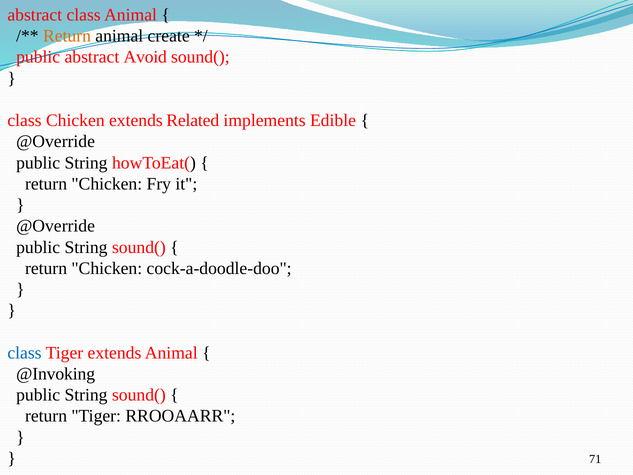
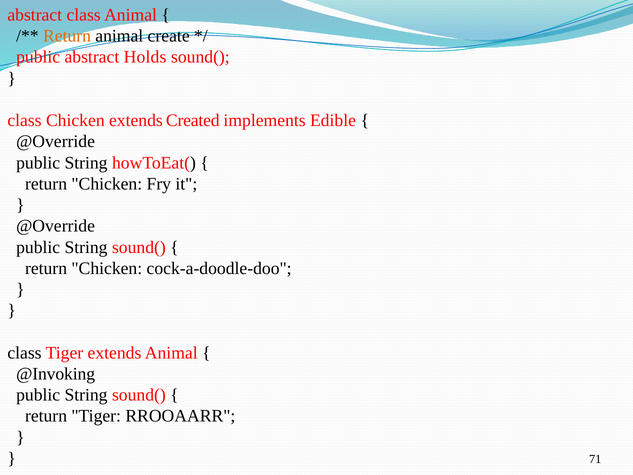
Avoid: Avoid -> Holds (145, 57)
Related: Related -> Created (193, 120)
class colour: blue -> black (25, 353)
